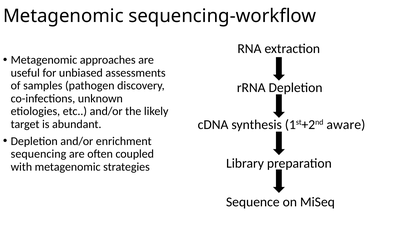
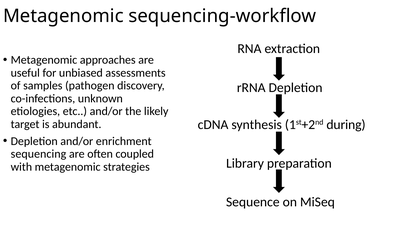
aware: aware -> during (346, 125)
